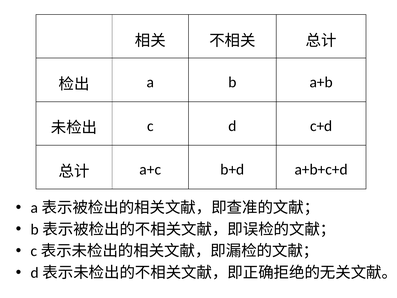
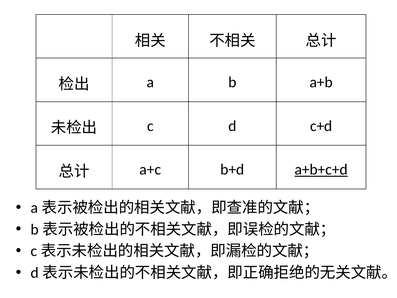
a+b+c+d underline: none -> present (321, 169)
